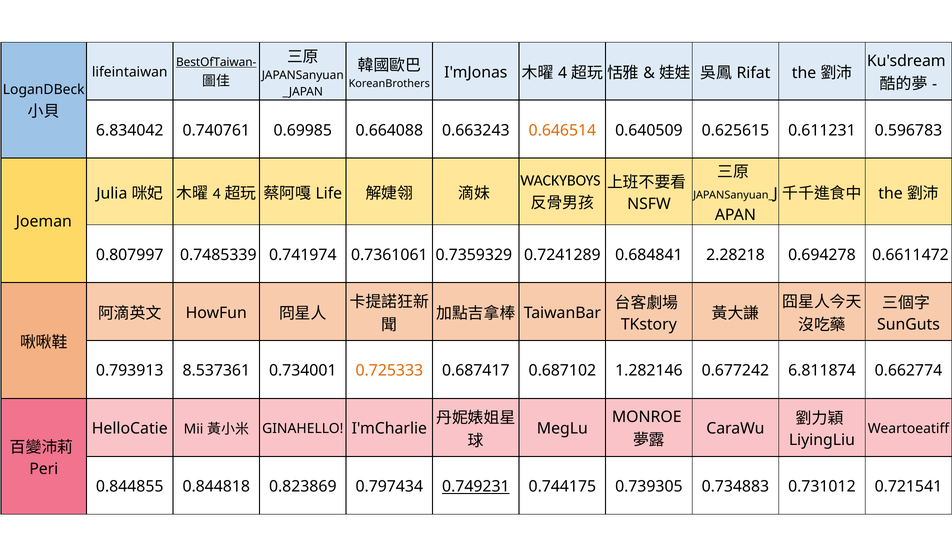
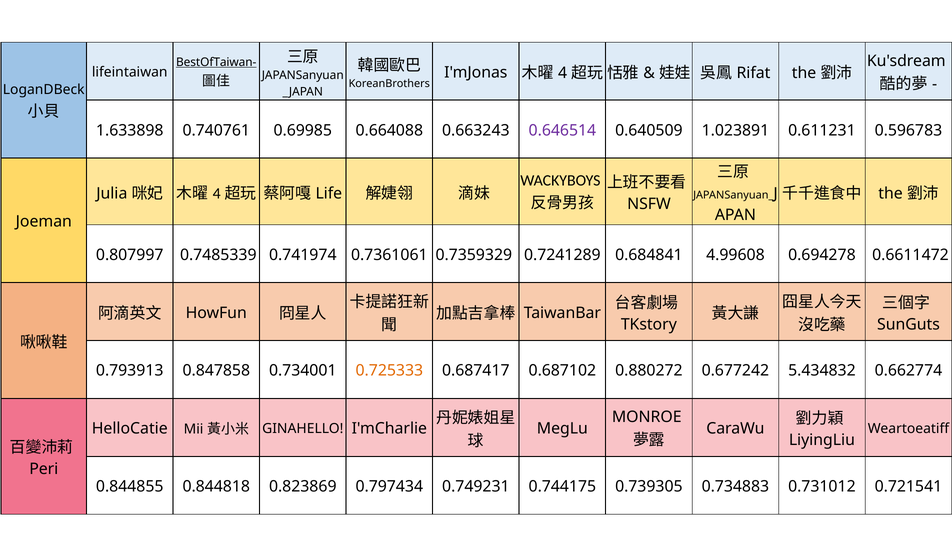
6.834042: 6.834042 -> 1.633898 (130, 130)
0.646514 colour: orange -> purple (562, 130)
0.625615: 0.625615 -> 1.023891 (735, 130)
2.28218: 2.28218 -> 4.99608 (735, 255)
8.537361: 8.537361 -> 0.847858 (216, 370)
1.282146: 1.282146 -> 0.880272 (649, 370)
6.811874: 6.811874 -> 5.434832 (822, 370)
0.749231 underline: present -> none (476, 486)
